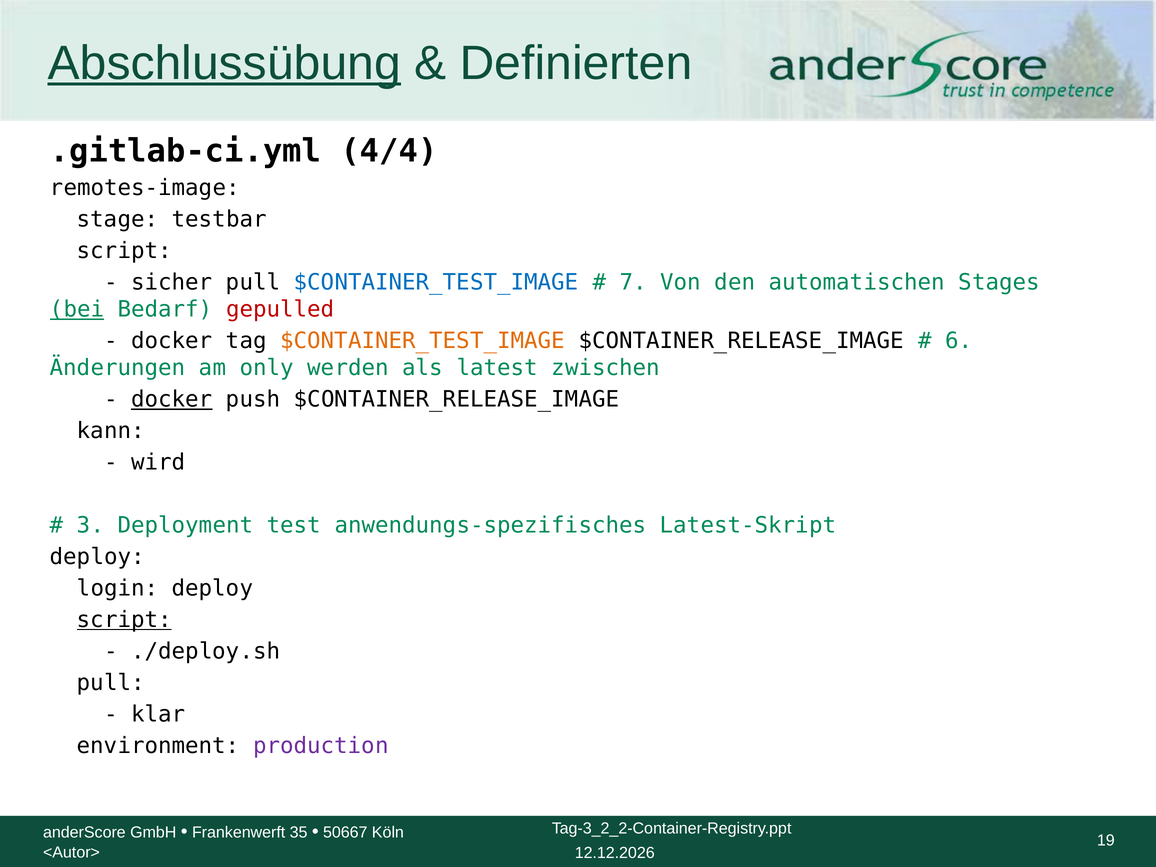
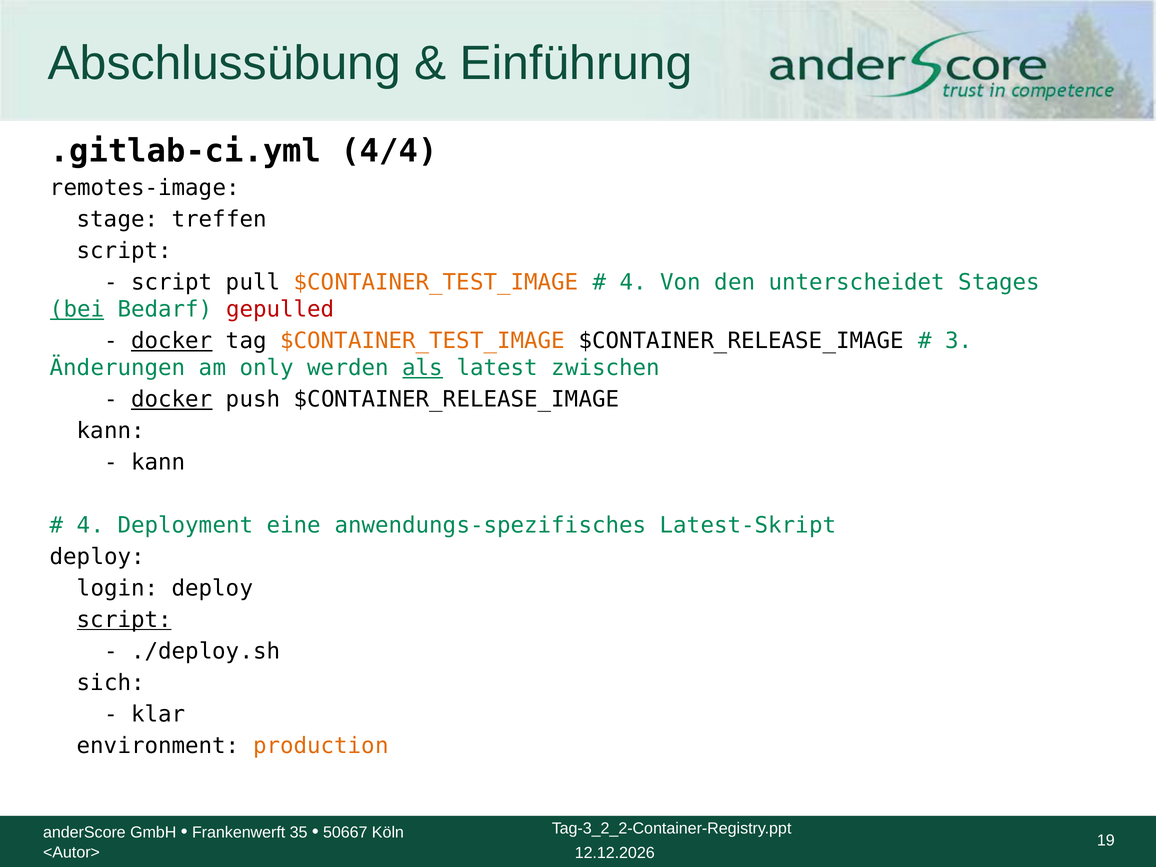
Abschlussübung underline: present -> none (224, 63)
Definierten: Definierten -> Einführung (576, 63)
testbar: testbar -> treffen (219, 219)
sicher: sicher -> script (172, 282)
$CONTAINER_TEST_IMAGE colour: blue -> orange (436, 282)
7: 7 -> 4 (633, 282)
automatischen: automatischen -> unterscheidet (857, 282)
docker underline: none -> present (172, 341)
6: 6 -> 3 (959, 341)
als underline: none -> present (423, 368)
wird: wird -> kann (158, 462)
3: 3 -> 4 (91, 525)
test: test -> eine (294, 525)
pull: pull -> sich (111, 683)
production colour: purple -> orange (321, 746)
